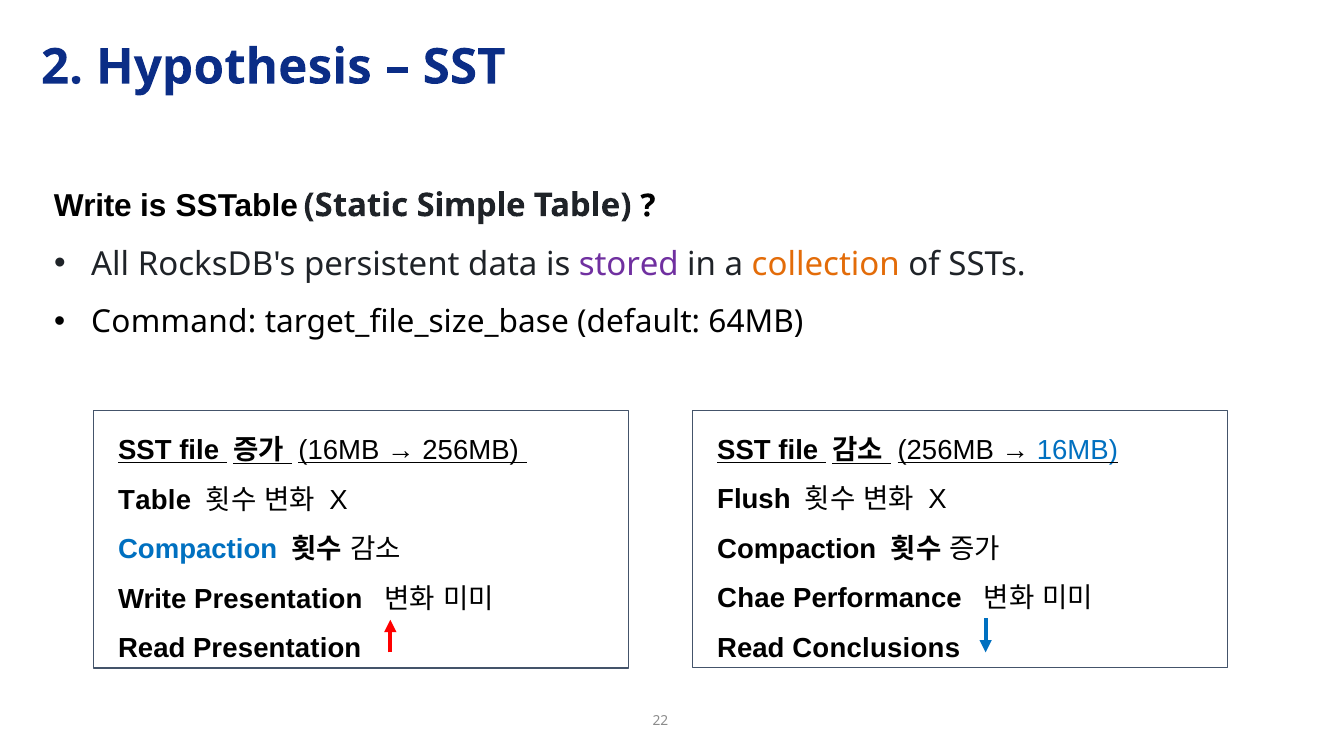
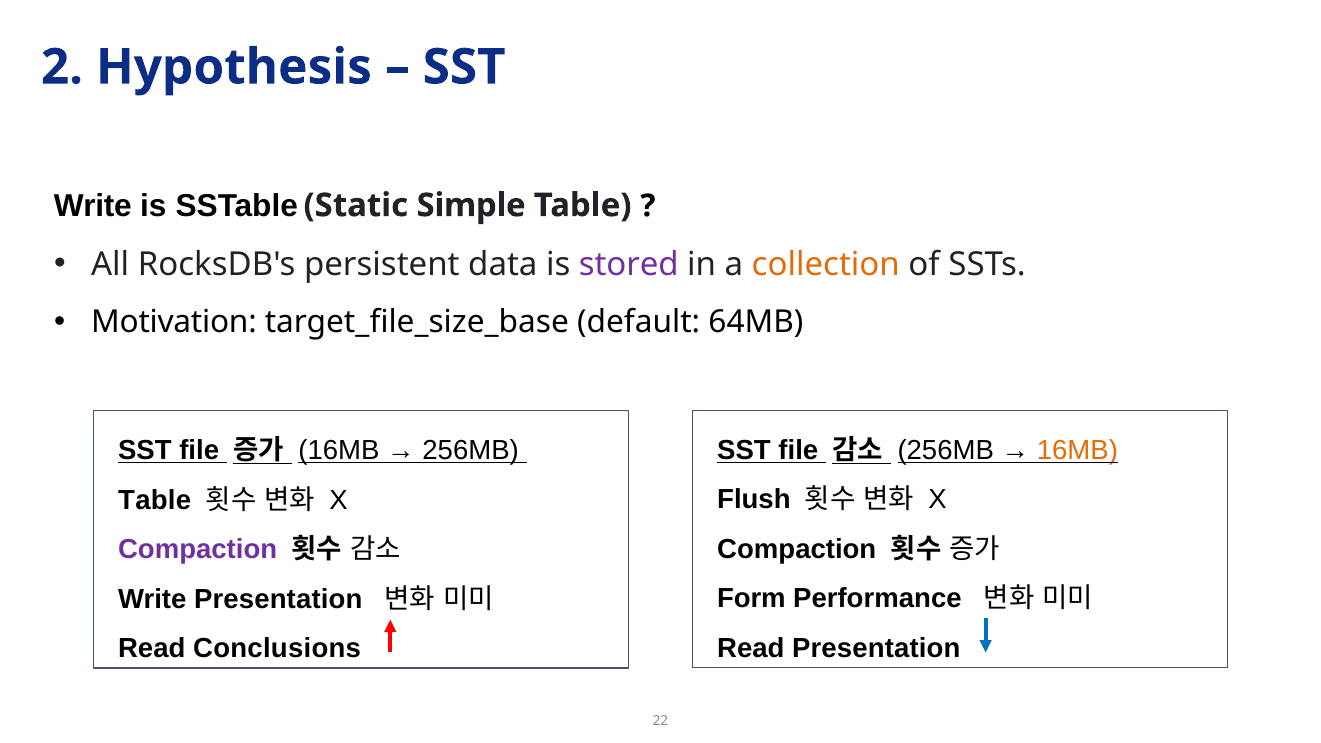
Command: Command -> Motivation (174, 322)
16MB colour: blue -> orange (1077, 450)
Compaction colour: blue -> purple (198, 550)
Chae: Chae -> Form (751, 599)
Read Conclusions: Conclusions -> Presentation (876, 648)
Read Presentation: Presentation -> Conclusions (277, 649)
